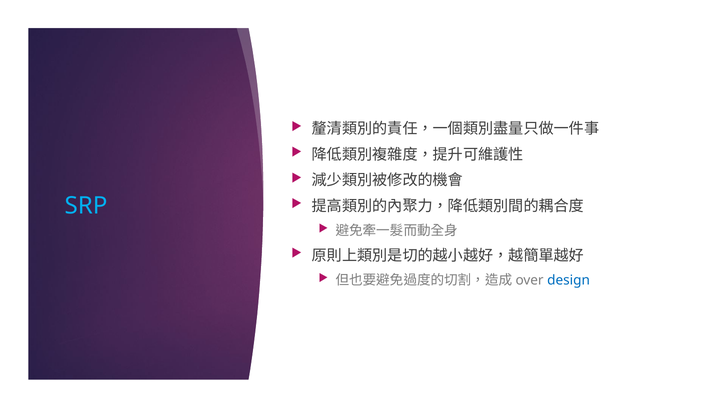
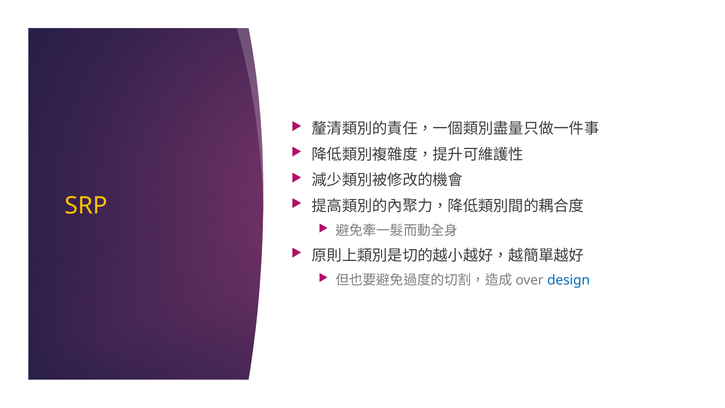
SRP colour: light blue -> yellow (86, 206)
